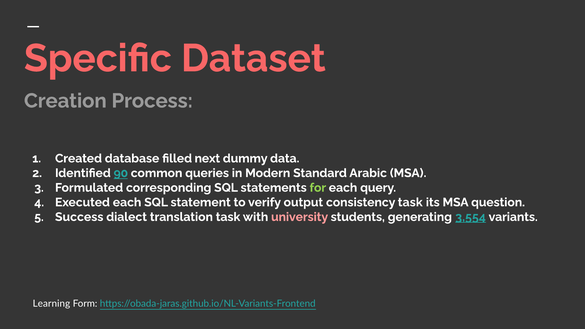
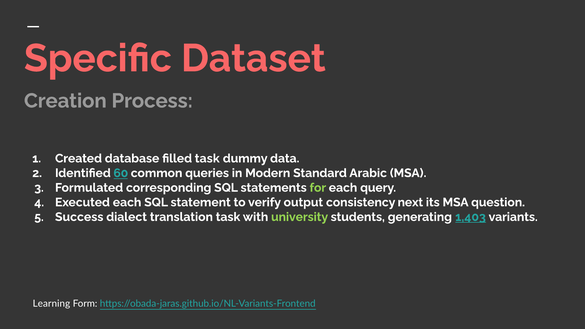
filled next: next -> task (207, 158)
90: 90 -> 60 (121, 173)
consistency task: task -> next (410, 202)
university colour: pink -> light green (300, 217)
3,554: 3,554 -> 1,403 (471, 217)
